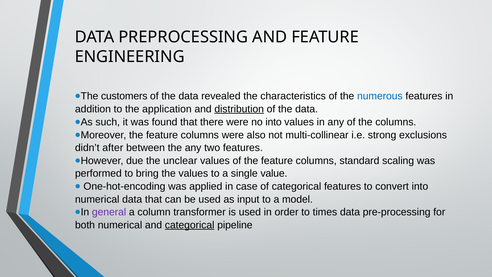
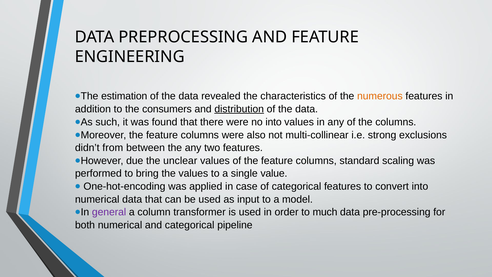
customers: customers -> estimation (124, 96)
numerous colour: blue -> orange (380, 96)
application: application -> consumers (167, 109)
after: after -> from (113, 148)
times: times -> much (325, 212)
categorical underline: present -> none (190, 225)
